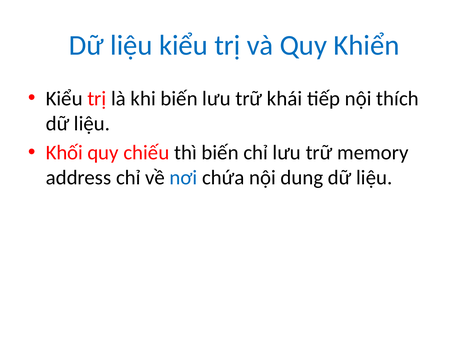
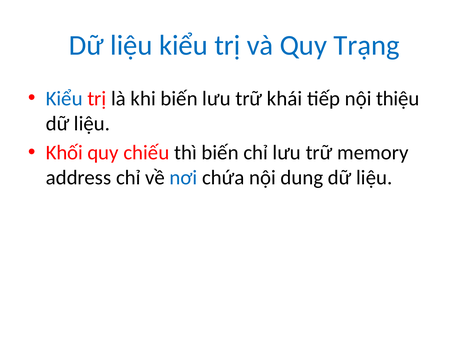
Khiển: Khiển -> Trạng (367, 45)
Kiểu colour: black -> blue (64, 98)
thích: thích -> thiệu (398, 98)
